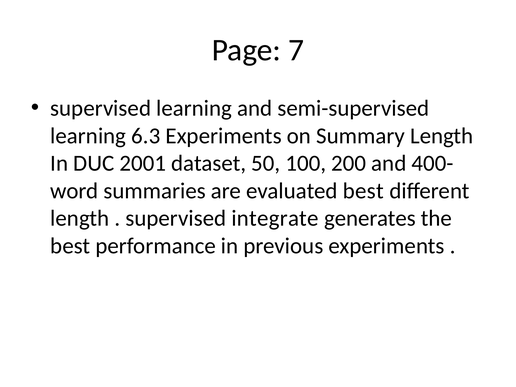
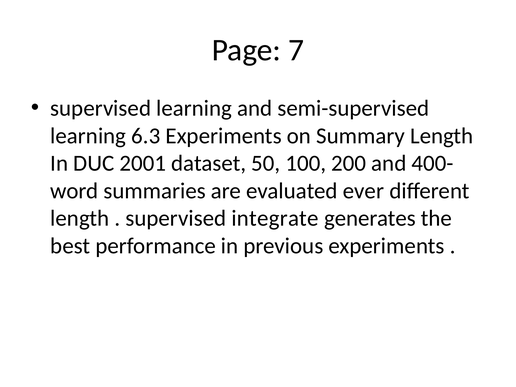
evaluated best: best -> ever (363, 191)
